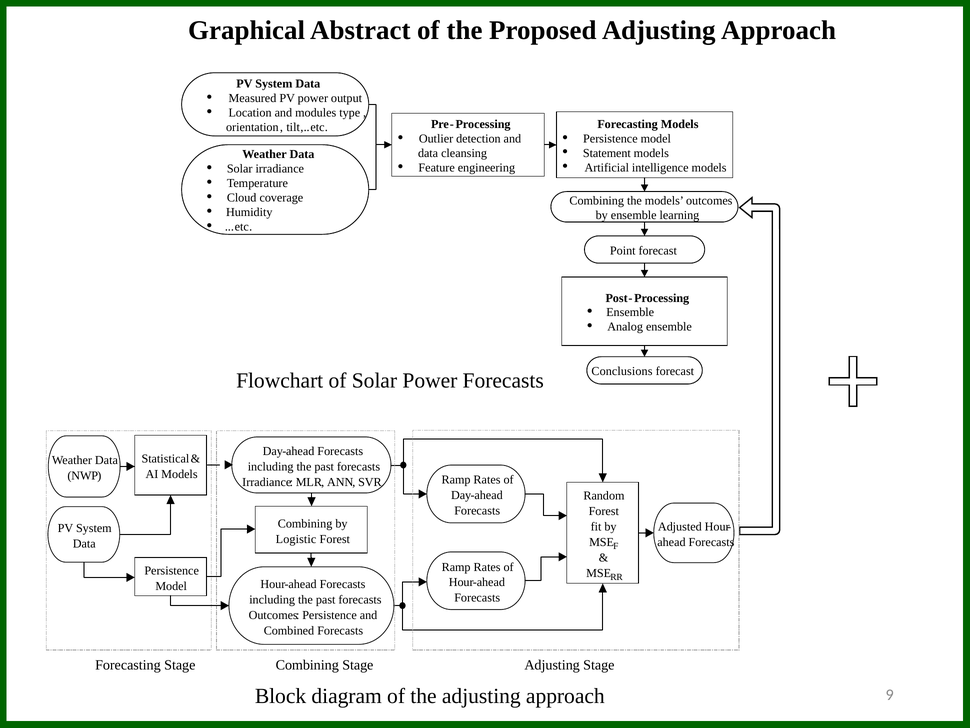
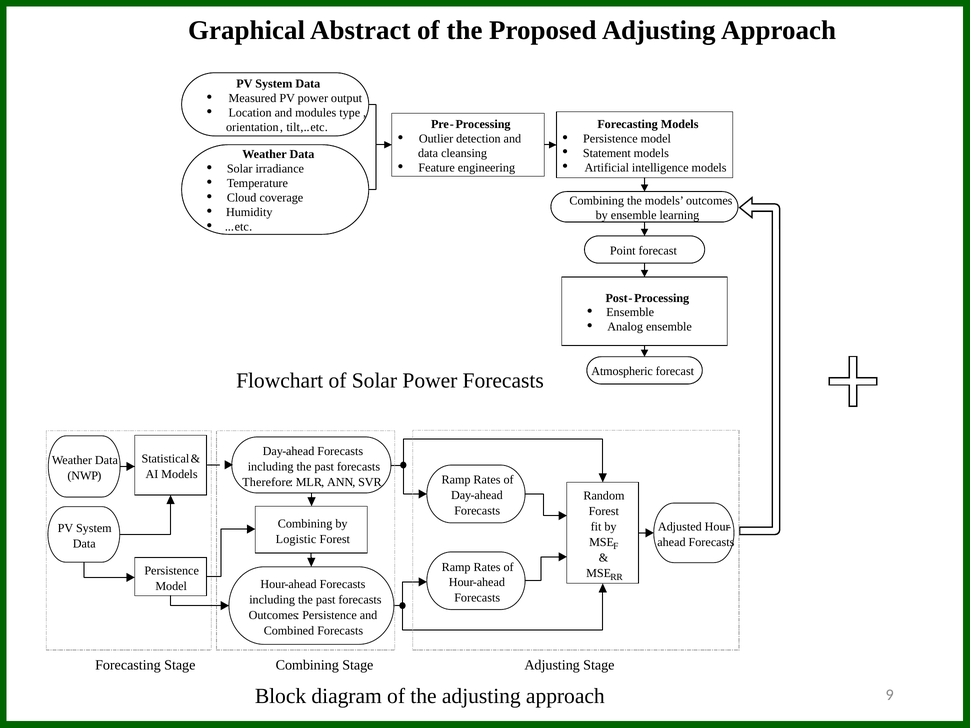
Conclusions: Conclusions -> Atmospheric (622, 371)
Irradiance: Irradiance -> Therefore (267, 482)
